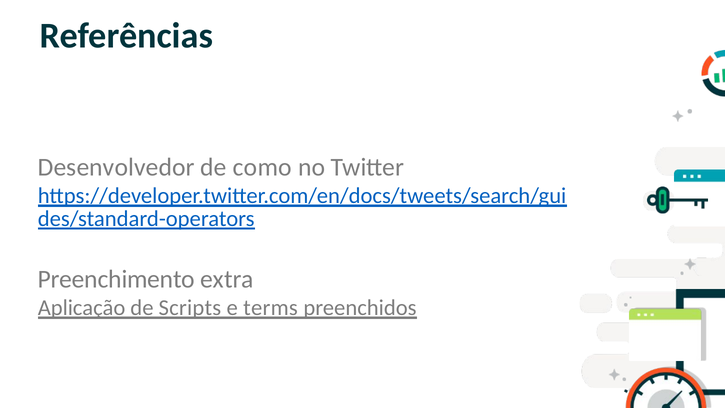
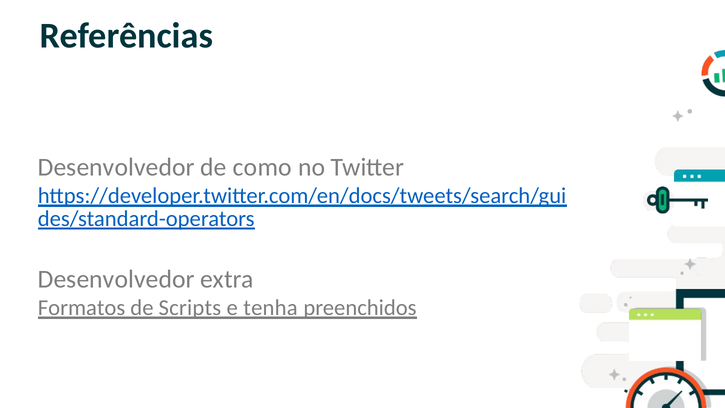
Preenchimento: Preenchimento -> Desenvolvedor (116, 279)
Aplicação: Aplicação -> Formatos (82, 308)
terms: terms -> tenha (271, 308)
